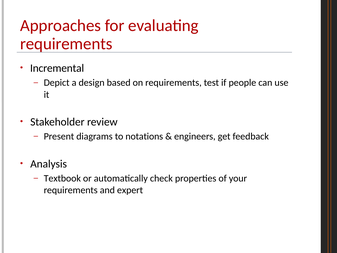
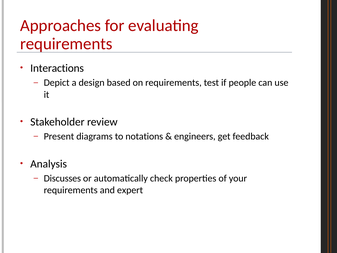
Incremental: Incremental -> Interactions (57, 68)
Textbook: Textbook -> Discusses (62, 178)
